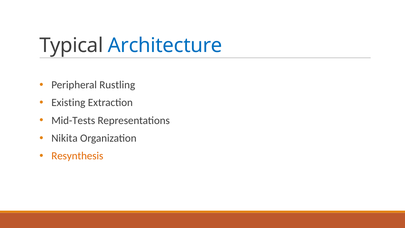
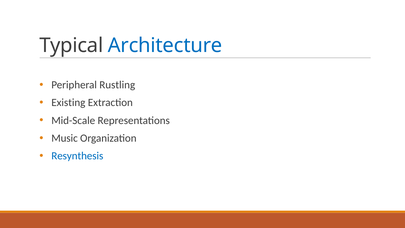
Mid-Tests: Mid-Tests -> Mid-Scale (73, 120)
Nikita: Nikita -> Music (65, 138)
Resynthesis colour: orange -> blue (77, 156)
